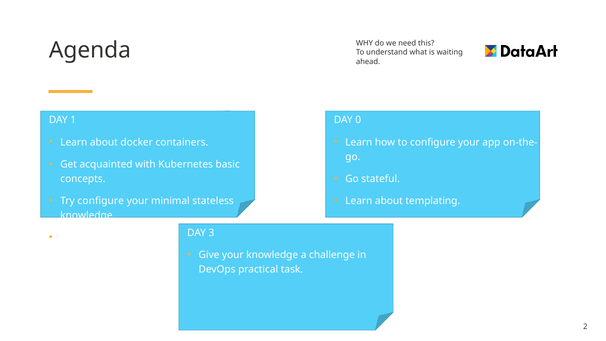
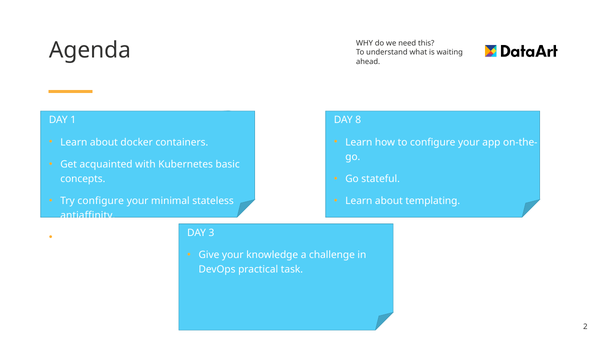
0: 0 -> 8 (358, 120)
knowledge: knowledge -> antiaffinity (88, 215)
